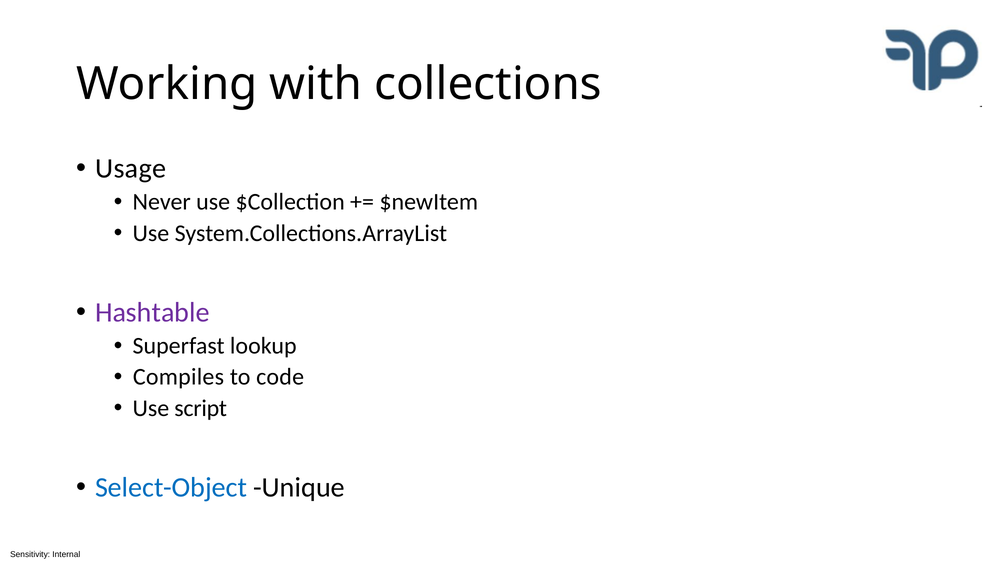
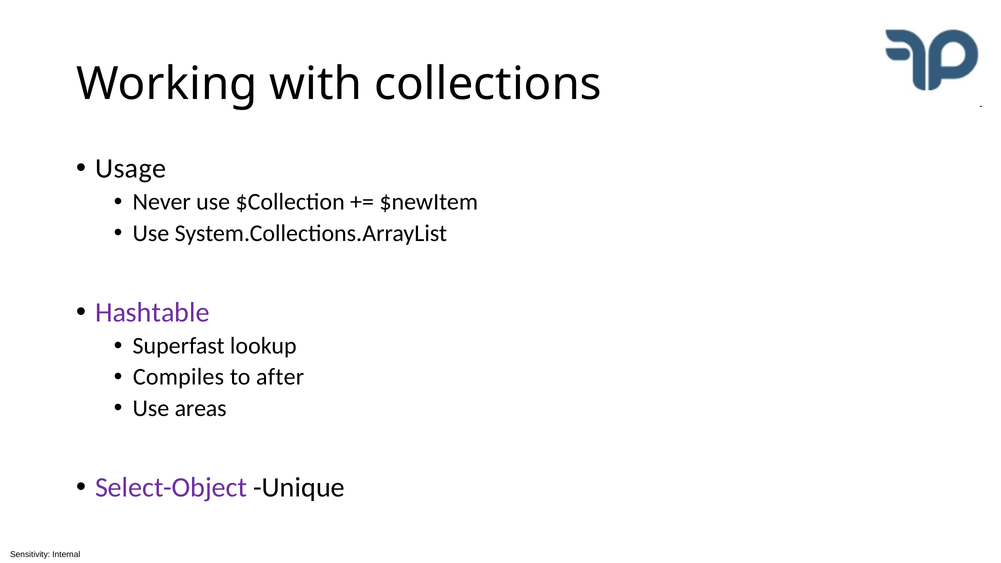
code: code -> after (280, 377)
script: script -> areas (201, 408)
Select-Object colour: blue -> purple (171, 488)
